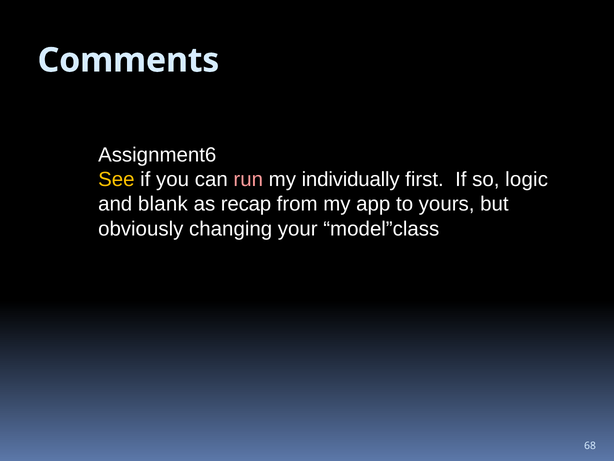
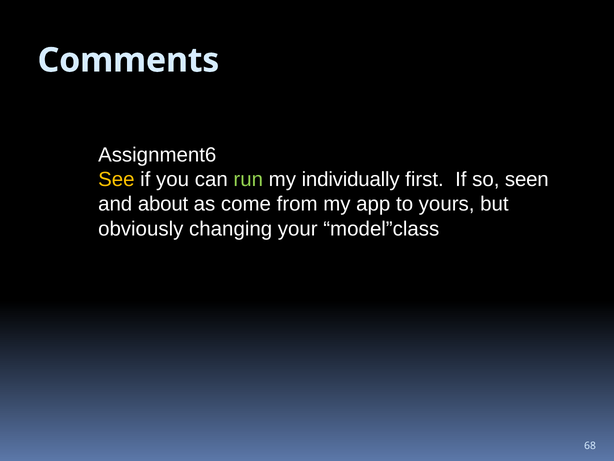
run colour: pink -> light green (248, 179)
logic: logic -> seen (527, 179)
blank: blank -> about (163, 204)
recap: recap -> come (246, 204)
